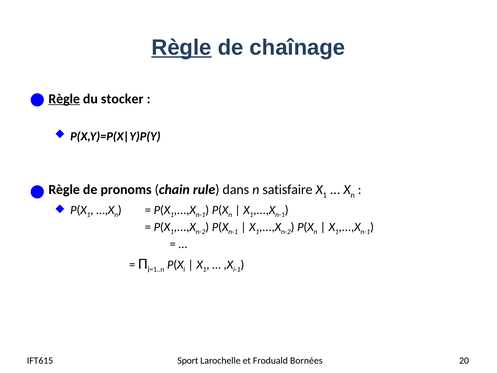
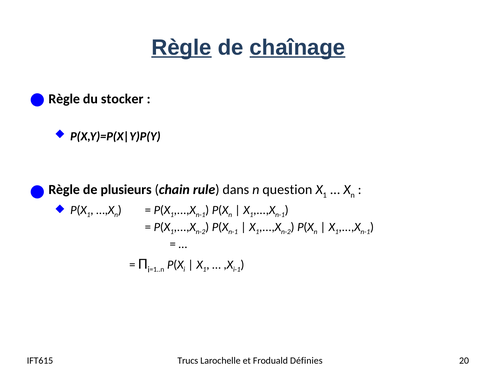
chaînage underline: none -> present (297, 48)
Règle underline: present -> none (64, 99)
pronoms: pronoms -> plusieurs (126, 190)
satisfaire: satisfaire -> question (287, 190)
Sport: Sport -> Trucs (188, 360)
Bornées: Bornées -> Définies (306, 360)
